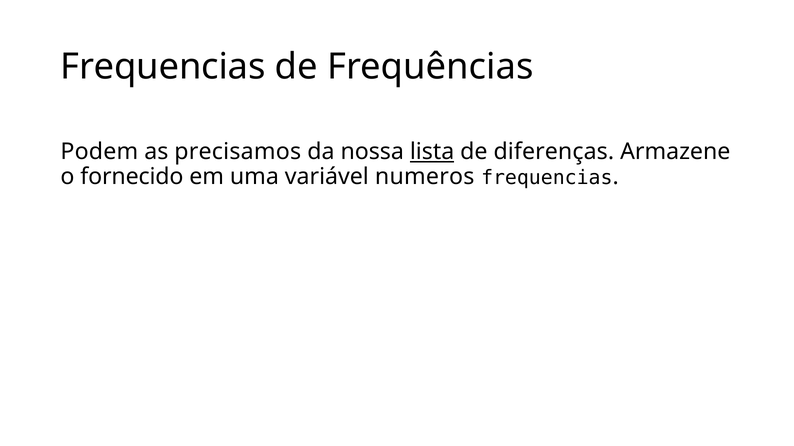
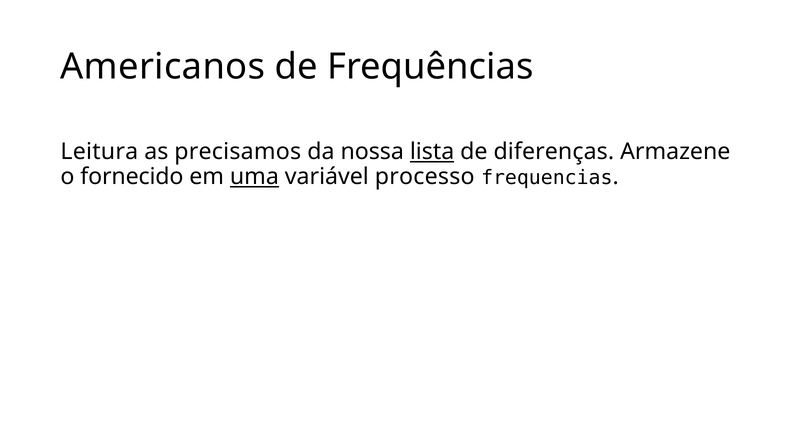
Frequencias: Frequencias -> Americanos (163, 67)
Podem: Podem -> Leitura (99, 152)
uma underline: none -> present (254, 177)
numeros: numeros -> processo (425, 177)
